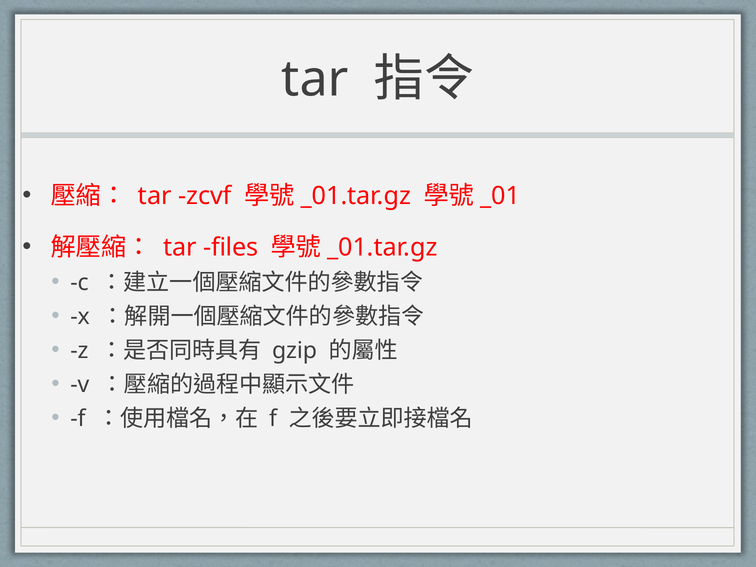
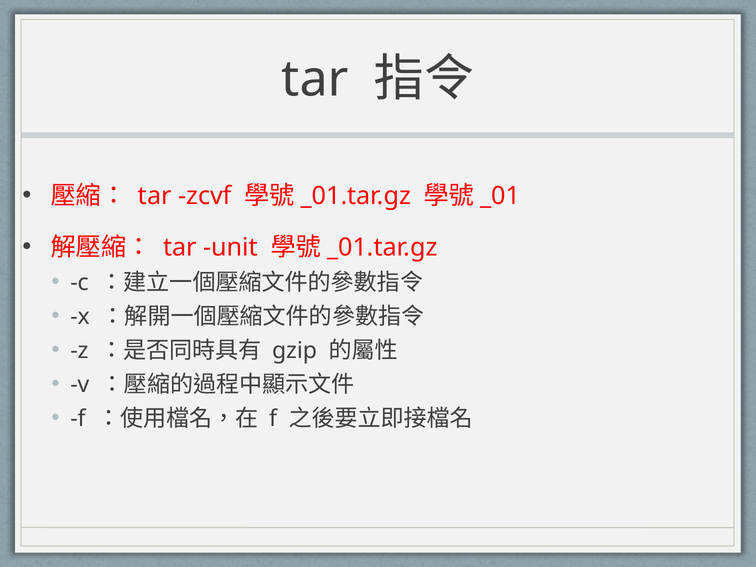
files: files -> unit (231, 247)
